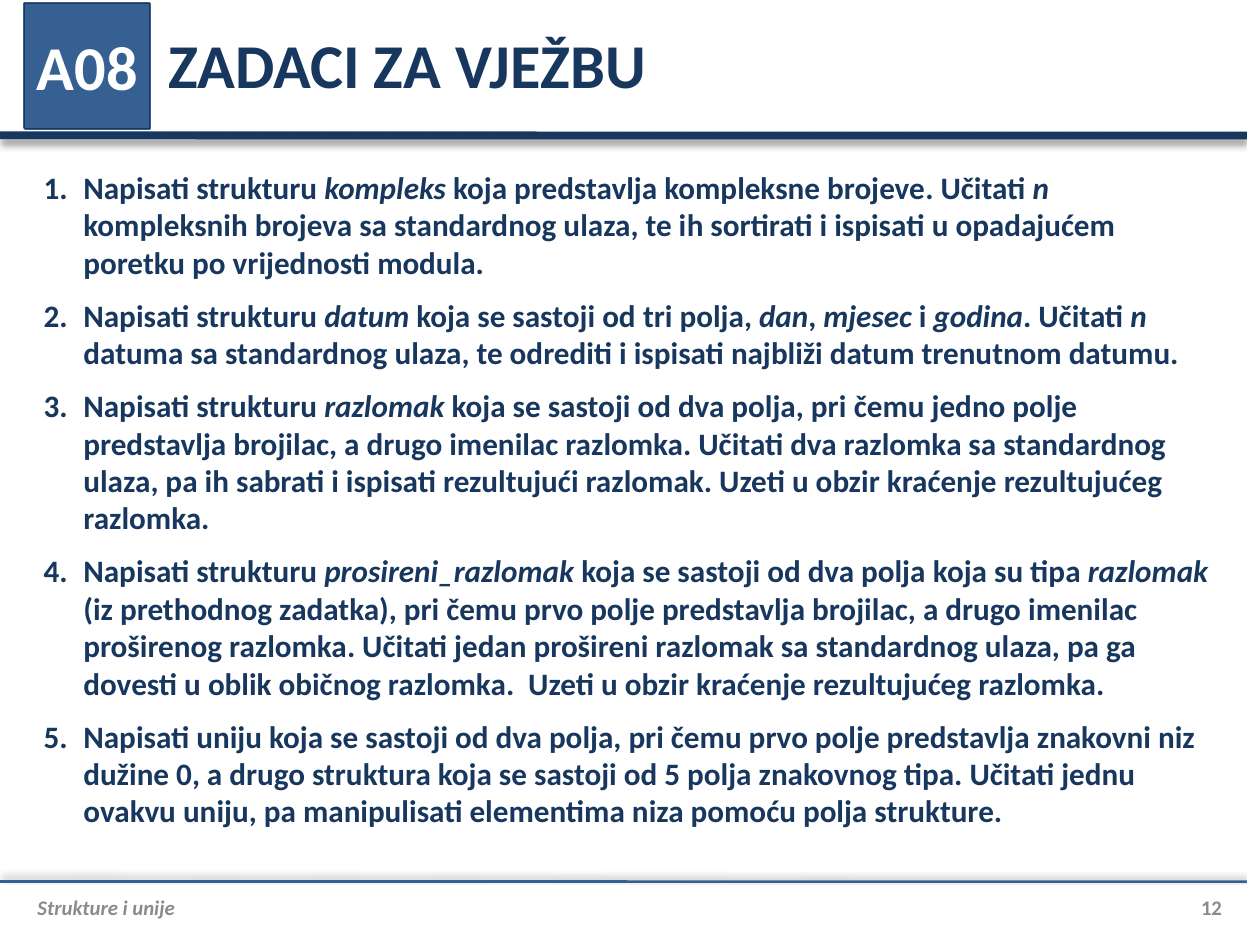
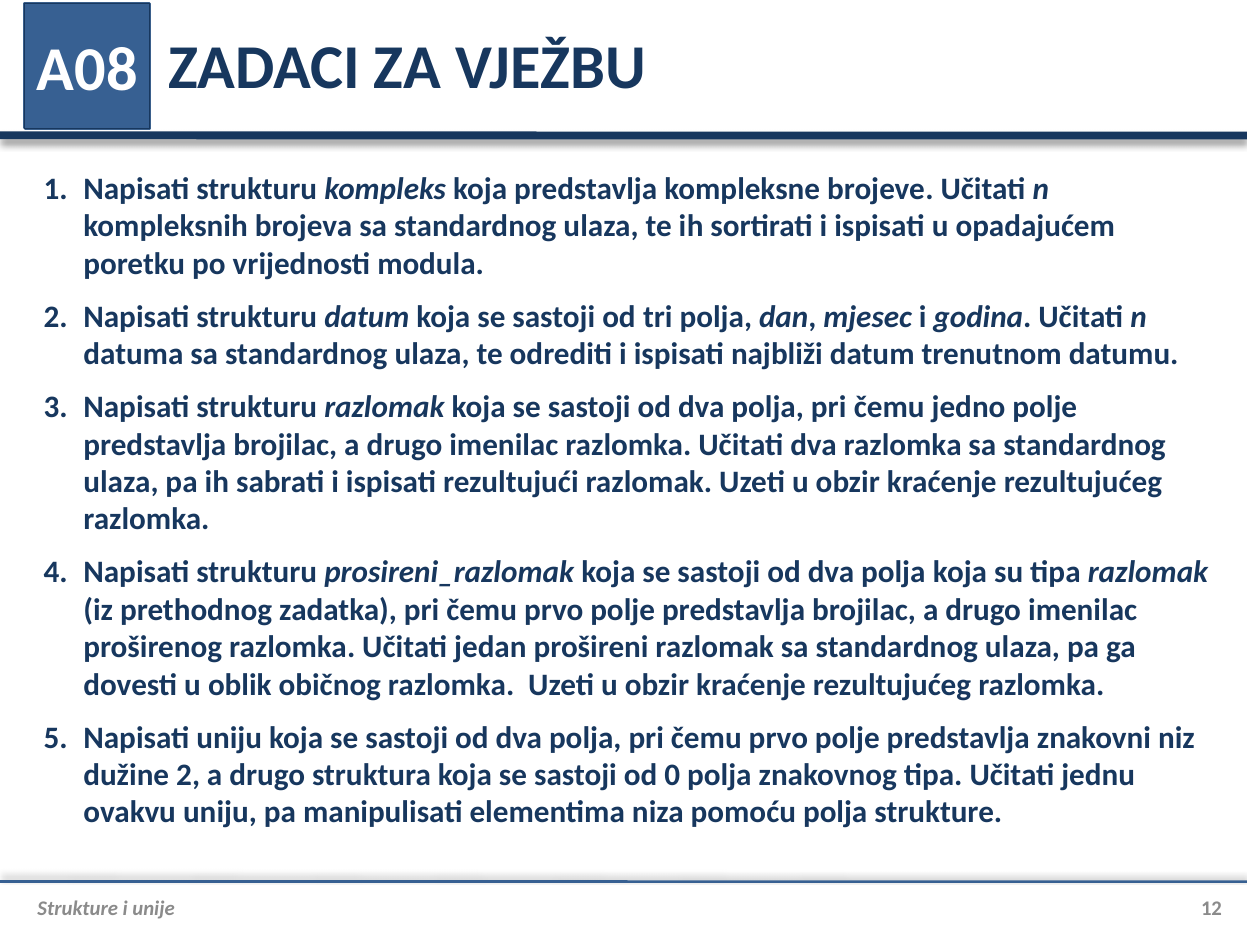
dužine 0: 0 -> 2 (188, 775)
od 5: 5 -> 0 (672, 775)
